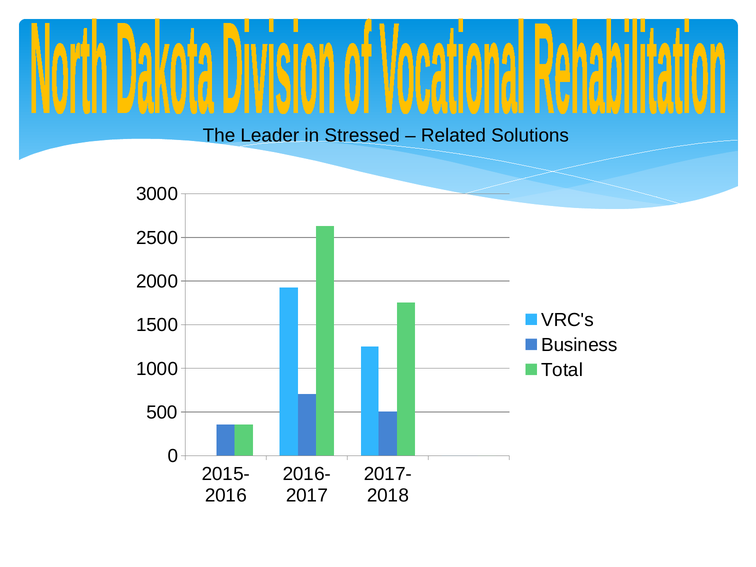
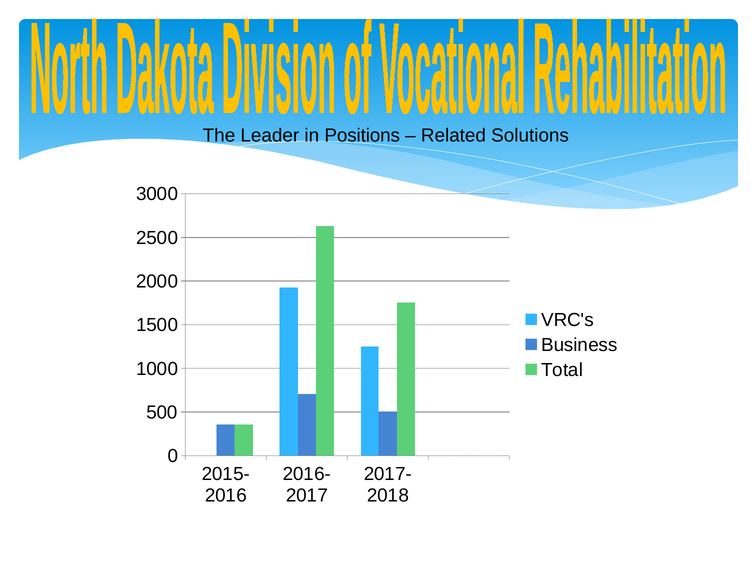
Stressed: Stressed -> Positions (362, 135)
